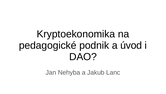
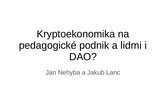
úvod: úvod -> lidmi (131, 45)
